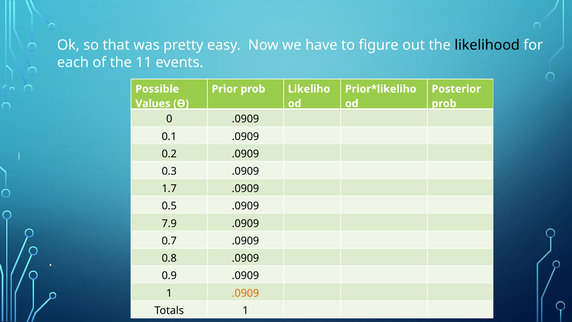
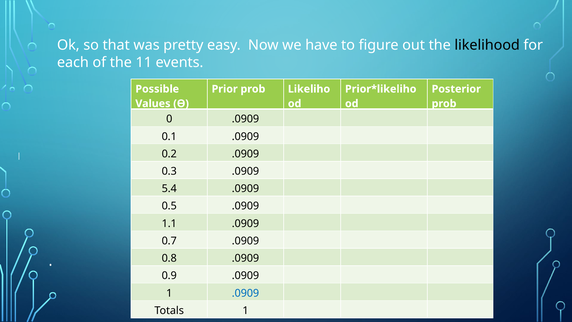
1.7: 1.7 -> 5.4 (169, 189)
7.9: 7.9 -> 1.1 (169, 223)
.0909 colour: orange -> blue (245, 293)
